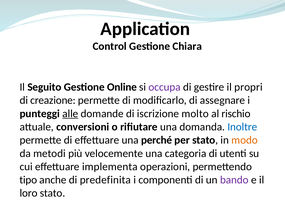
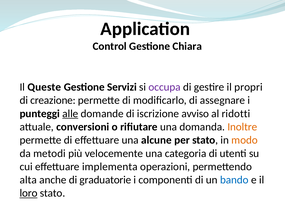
Seguito: Seguito -> Queste (44, 87)
Online: Online -> Servizi (122, 87)
molto: molto -> avviso (195, 114)
rischio: rischio -> ridotti (236, 114)
Inoltre colour: blue -> orange (242, 127)
perché: perché -> alcune (156, 141)
tipo: tipo -> alta (28, 181)
predefinita: predefinita -> graduatorie (105, 181)
bando colour: purple -> blue (234, 181)
loro underline: none -> present (29, 194)
